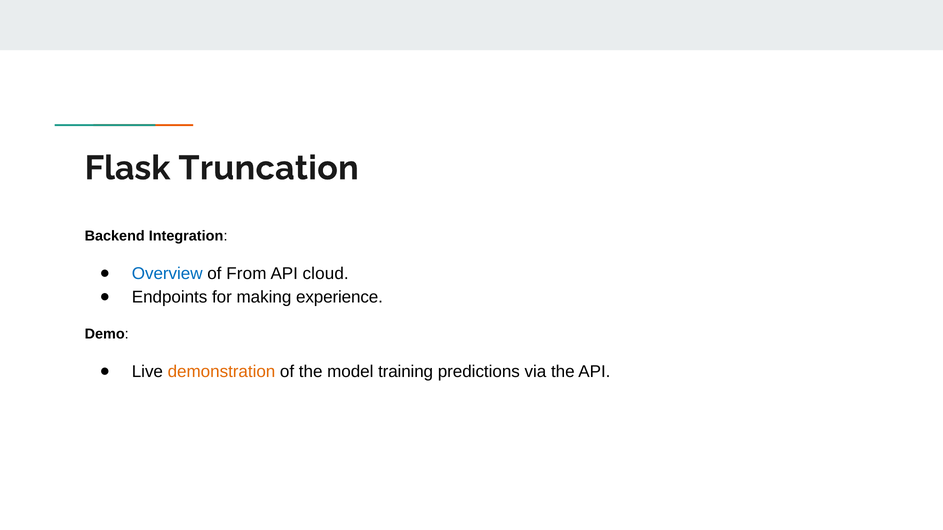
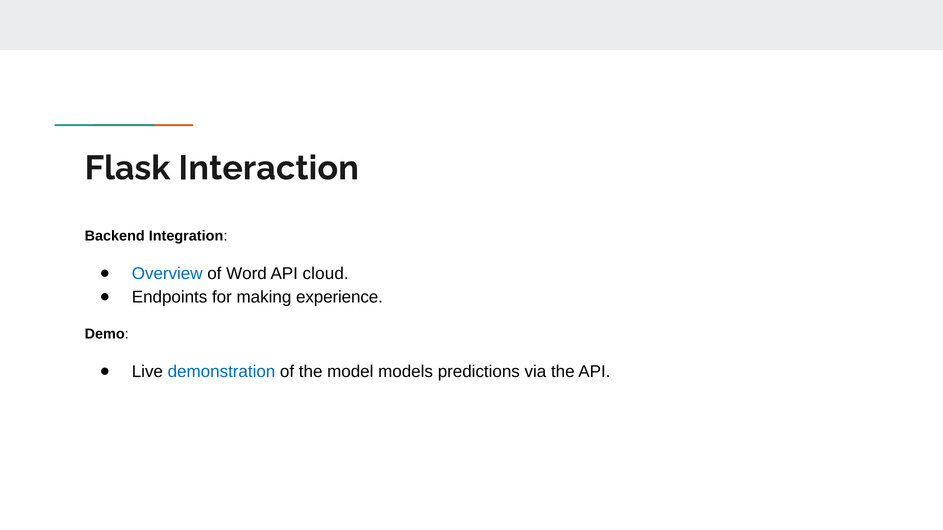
Truncation: Truncation -> Interaction (269, 168)
From: From -> Word (246, 274)
demonstration colour: orange -> blue (221, 372)
training: training -> models (406, 372)
